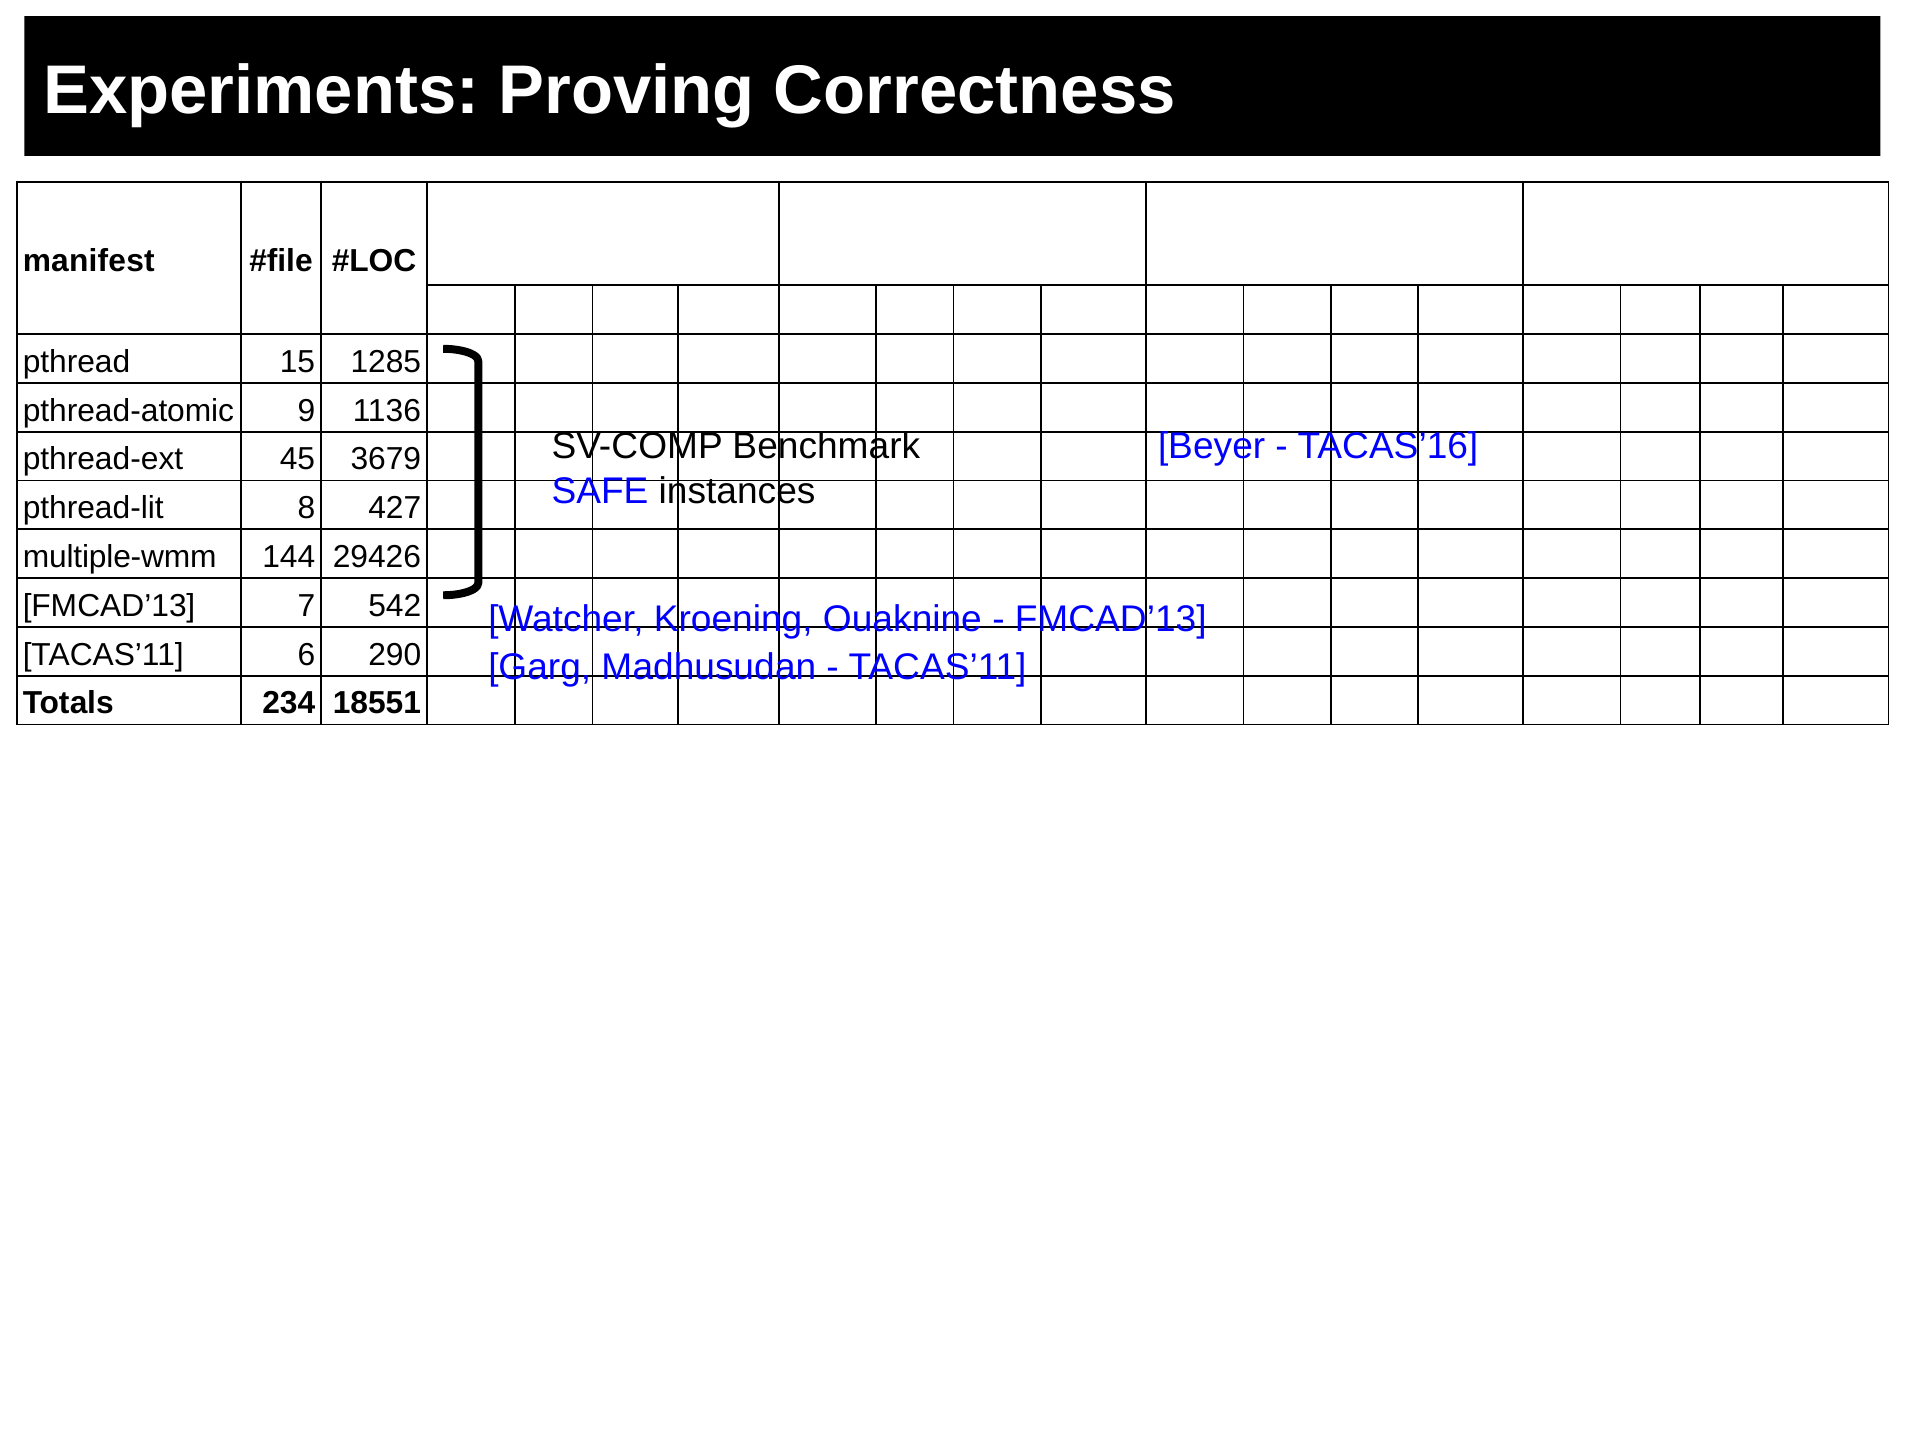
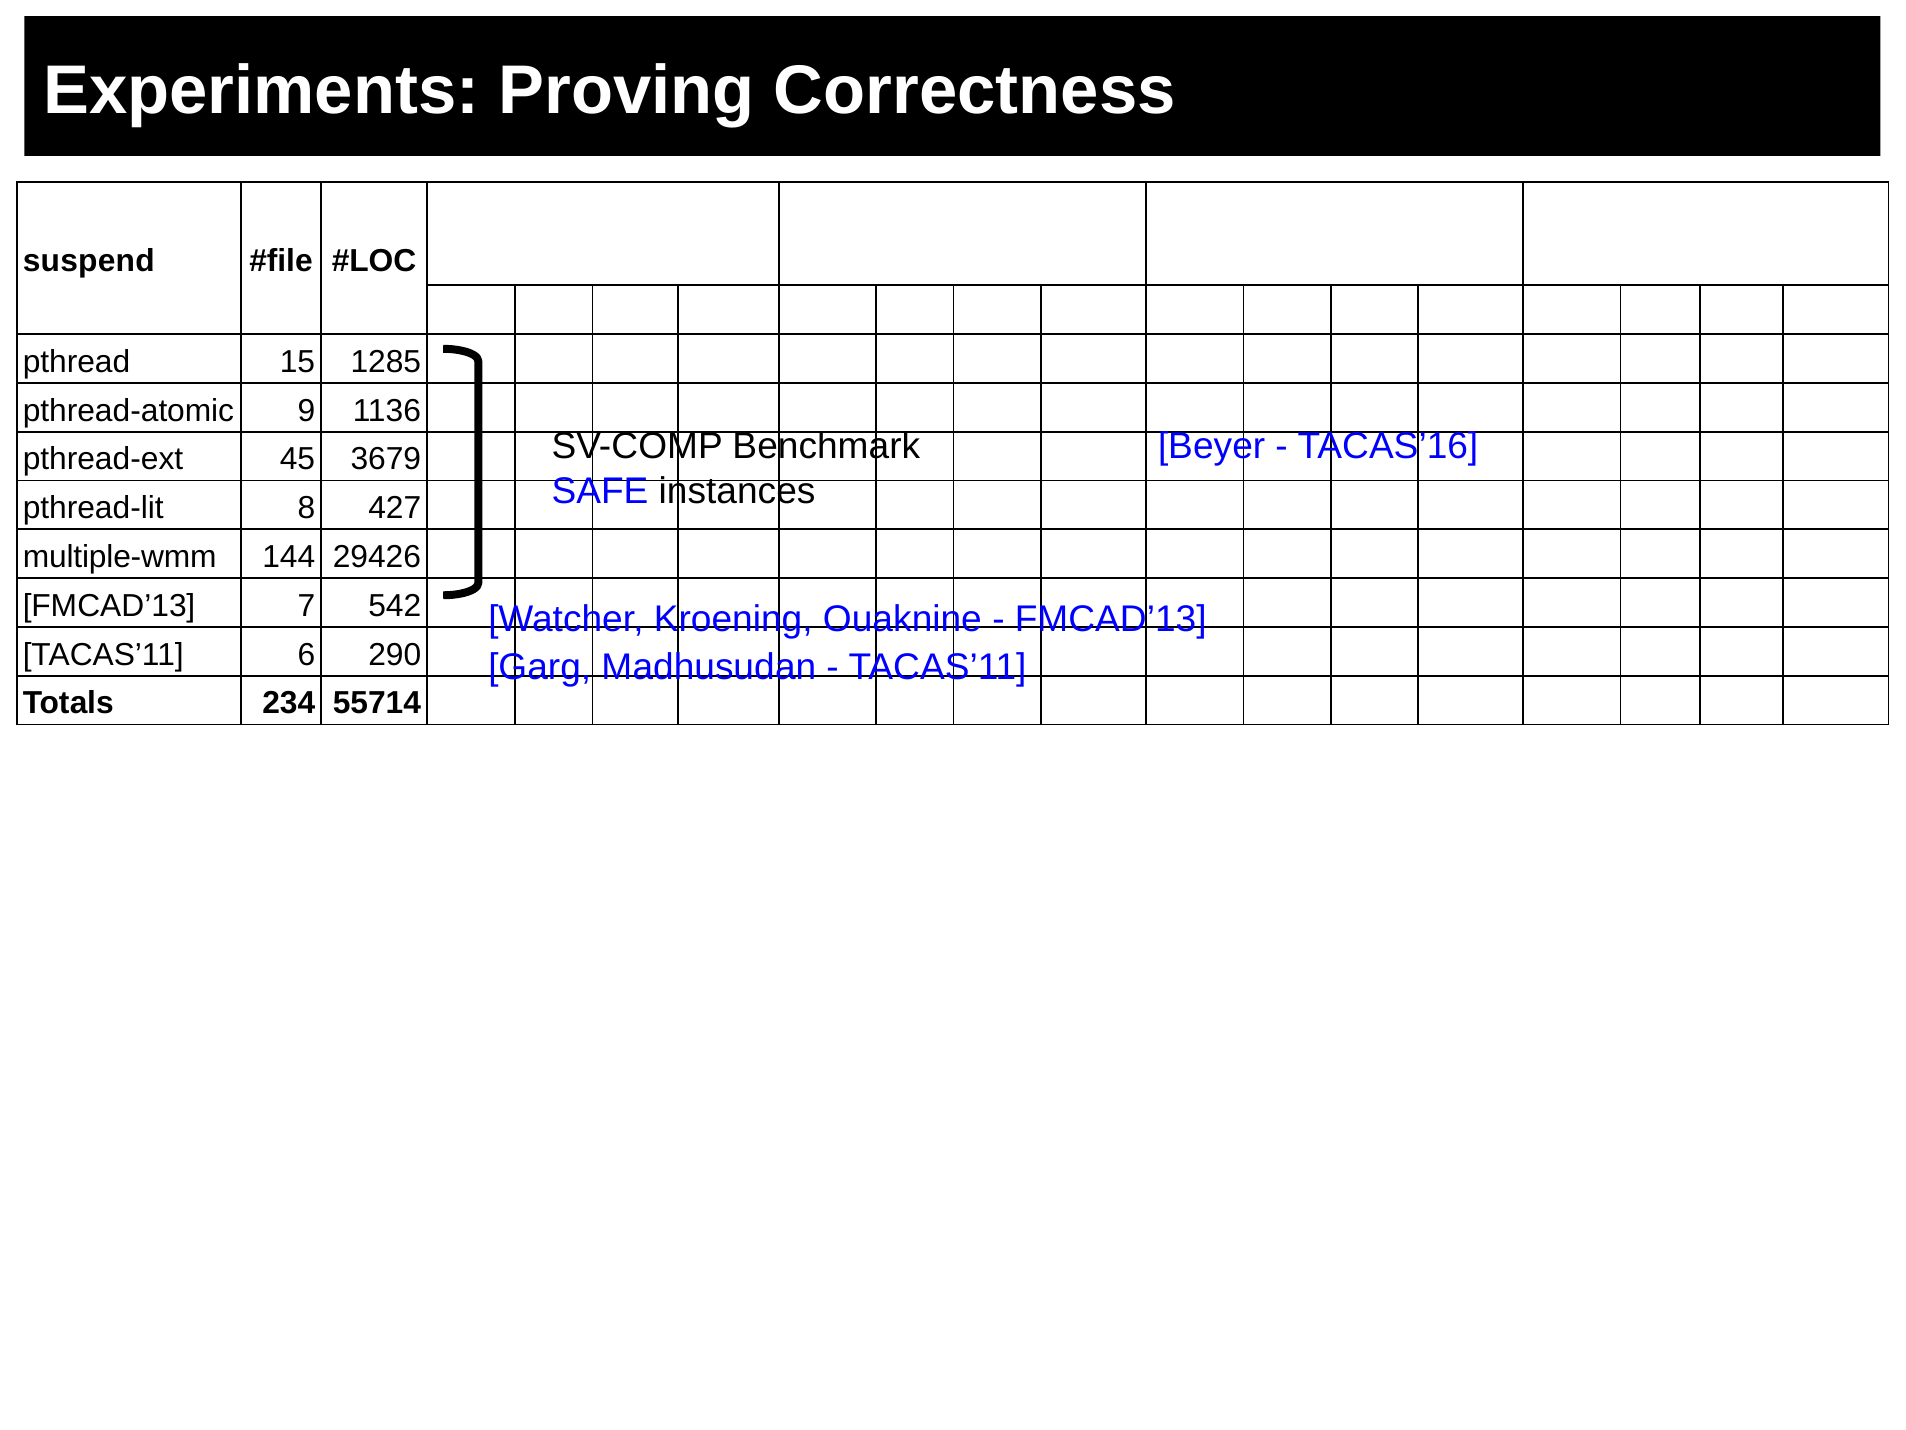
manifest: manifest -> suspend (89, 261)
18551: 18551 -> 55714 (377, 703)
